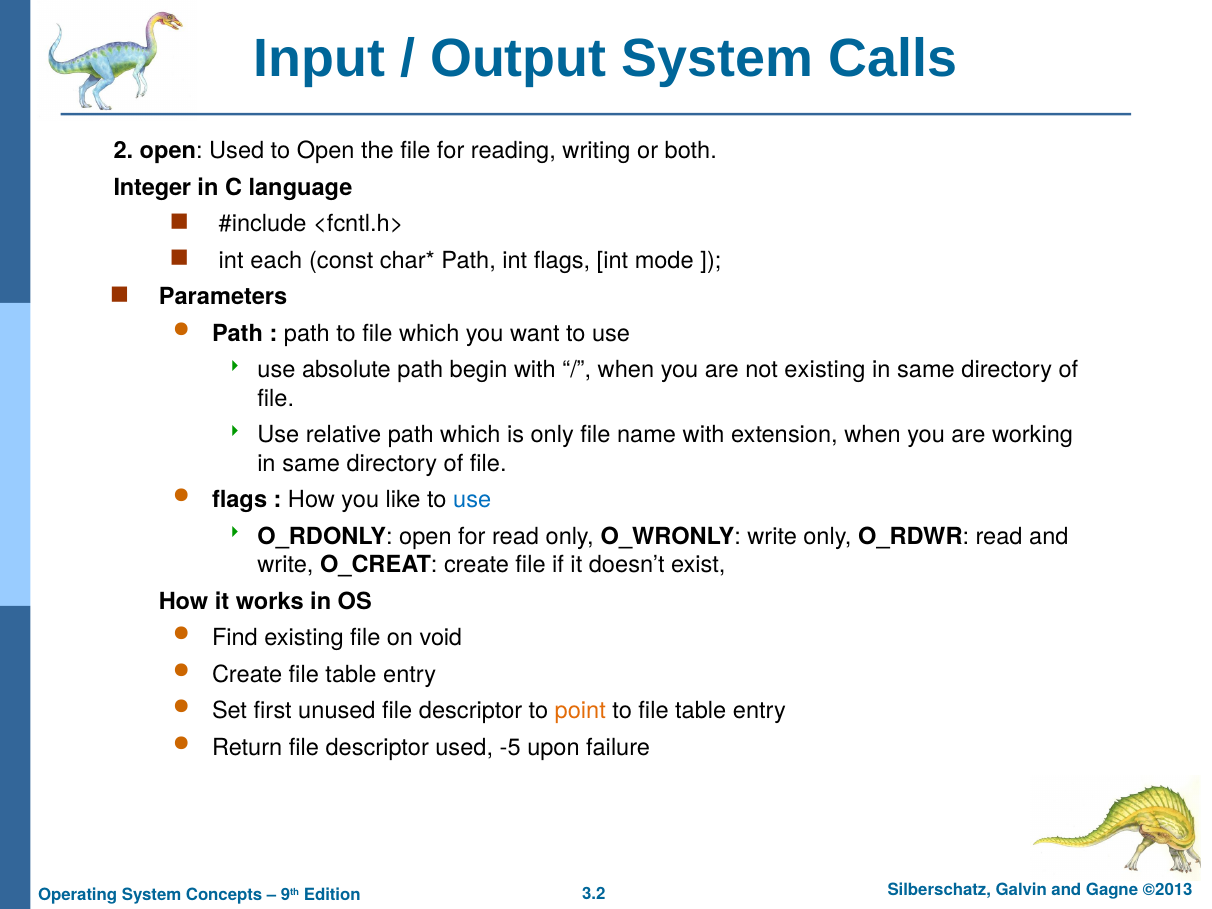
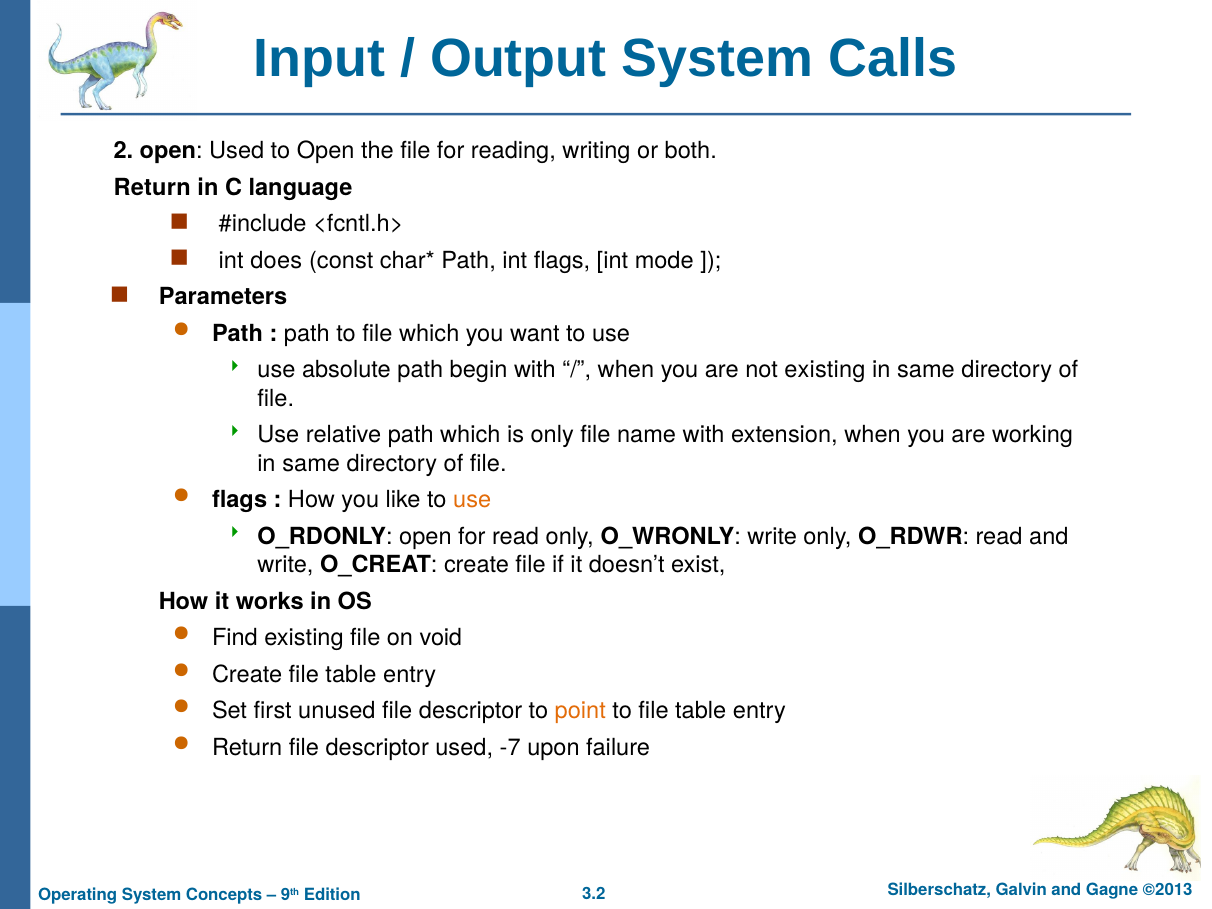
Integer: Integer -> Return (152, 187)
each: each -> does (276, 260)
use colour: blue -> orange (472, 500)
-5: -5 -> -7 (510, 747)
